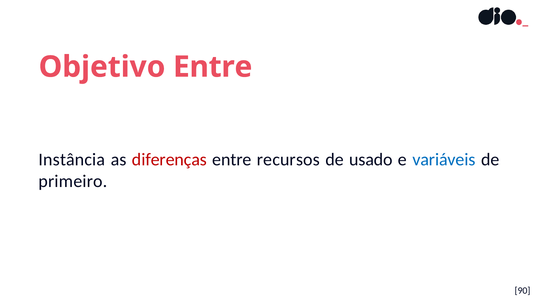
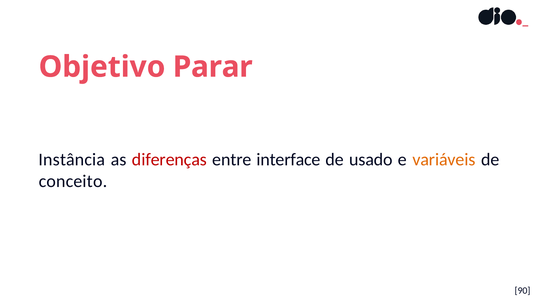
Objetivo Entre: Entre -> Parar (213, 67)
recursos: recursos -> interface (289, 160)
variáveis colour: blue -> orange (444, 160)
primeiro: primeiro -> conceito (73, 182)
